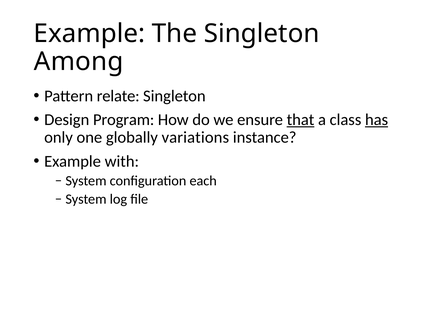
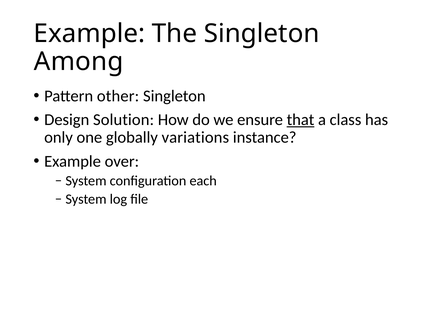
relate: relate -> other (118, 96)
Program: Program -> Solution (124, 120)
has underline: present -> none (377, 120)
with: with -> over (122, 162)
